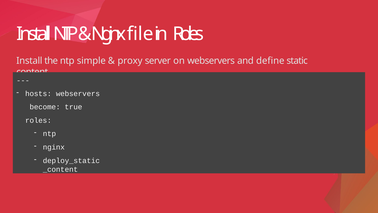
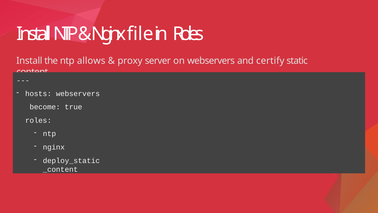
simple: simple -> allows (91, 61)
define: define -> certify (270, 61)
